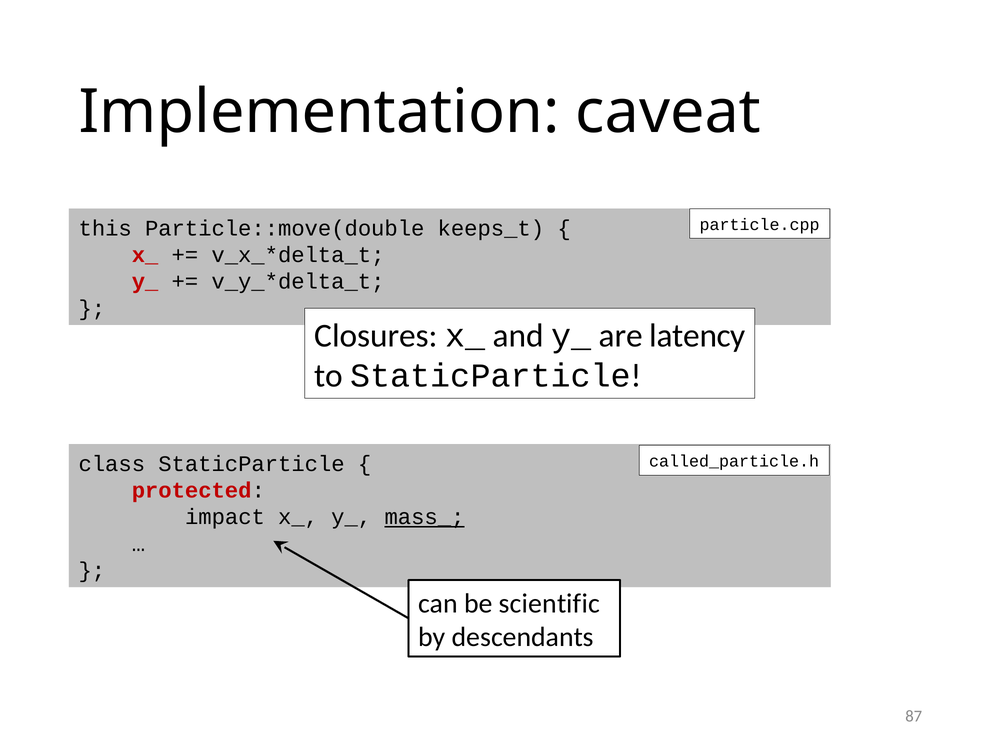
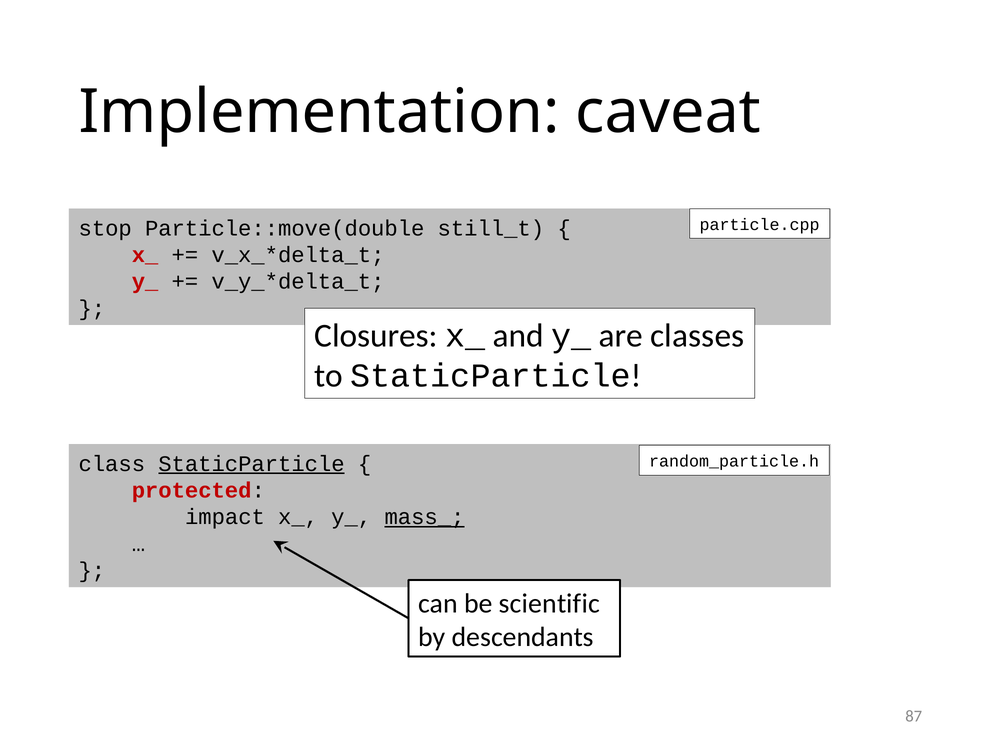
this: this -> stop (105, 229)
keeps_t: keeps_t -> still_t (491, 229)
latency: latency -> classes (697, 336)
called_particle.h: called_particle.h -> random_particle.h (734, 462)
StaticParticle underline: none -> present (251, 464)
